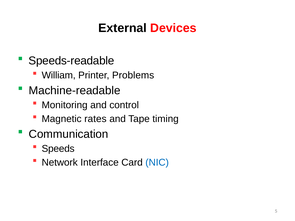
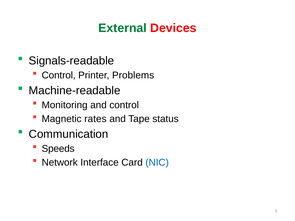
External colour: black -> green (123, 28)
Speeds-readable: Speeds-readable -> Signals-readable (71, 61)
William: William -> Control (59, 75)
timing: timing -> status (166, 119)
